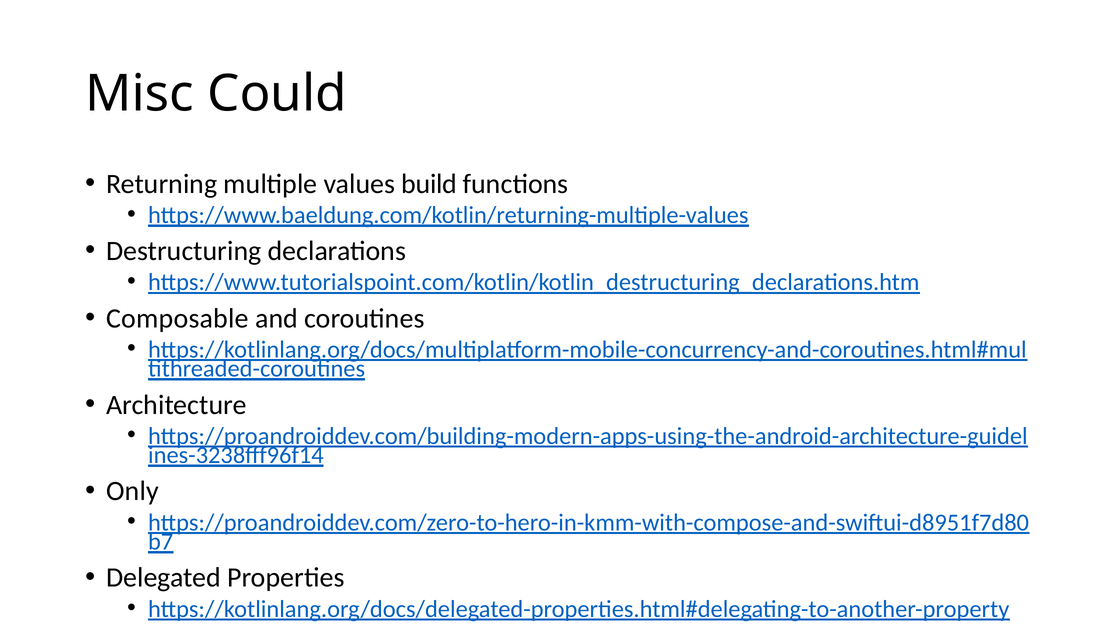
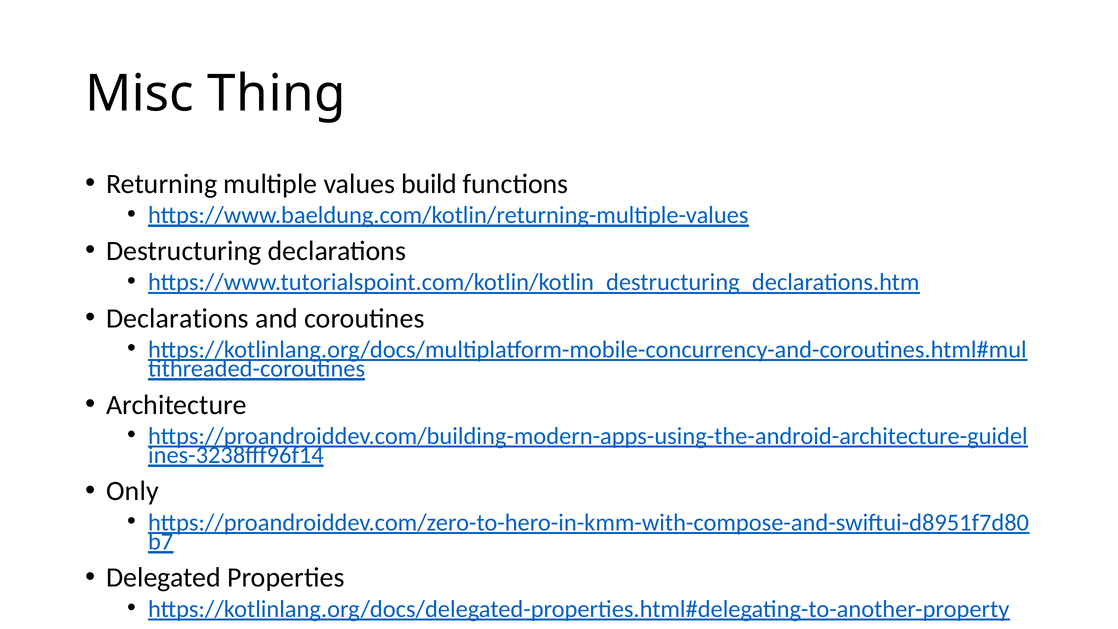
Could: Could -> Thing (277, 94)
Composable: Composable -> Declarations (178, 318)
